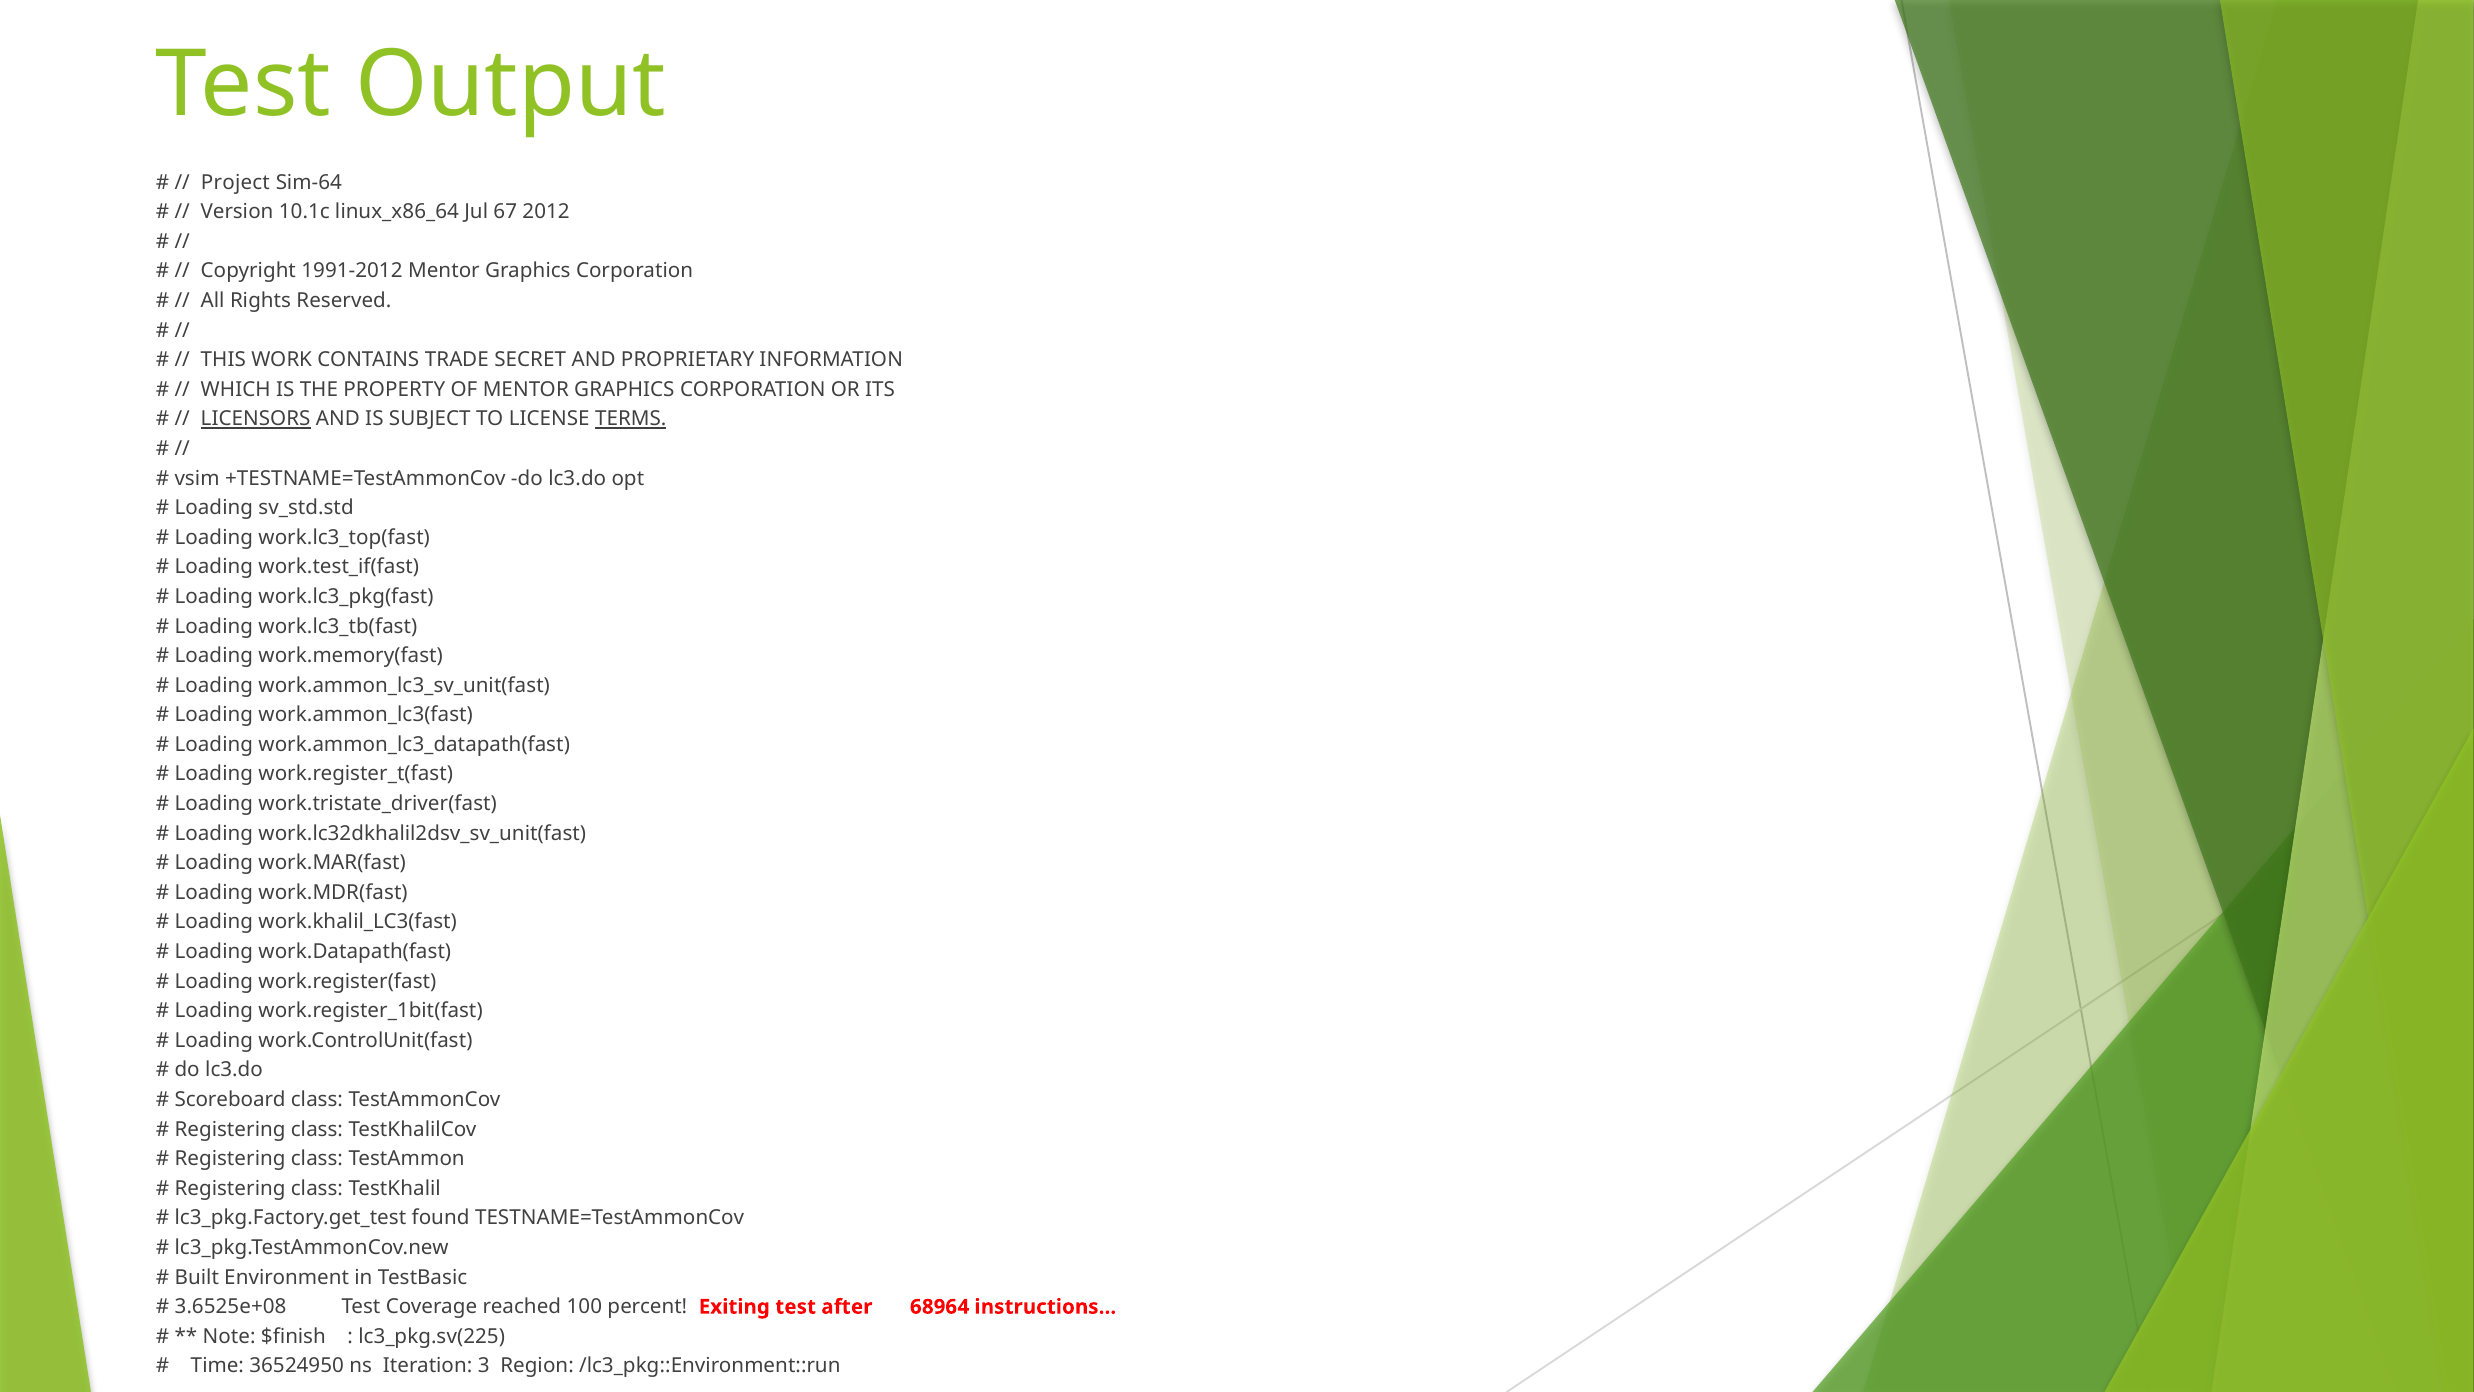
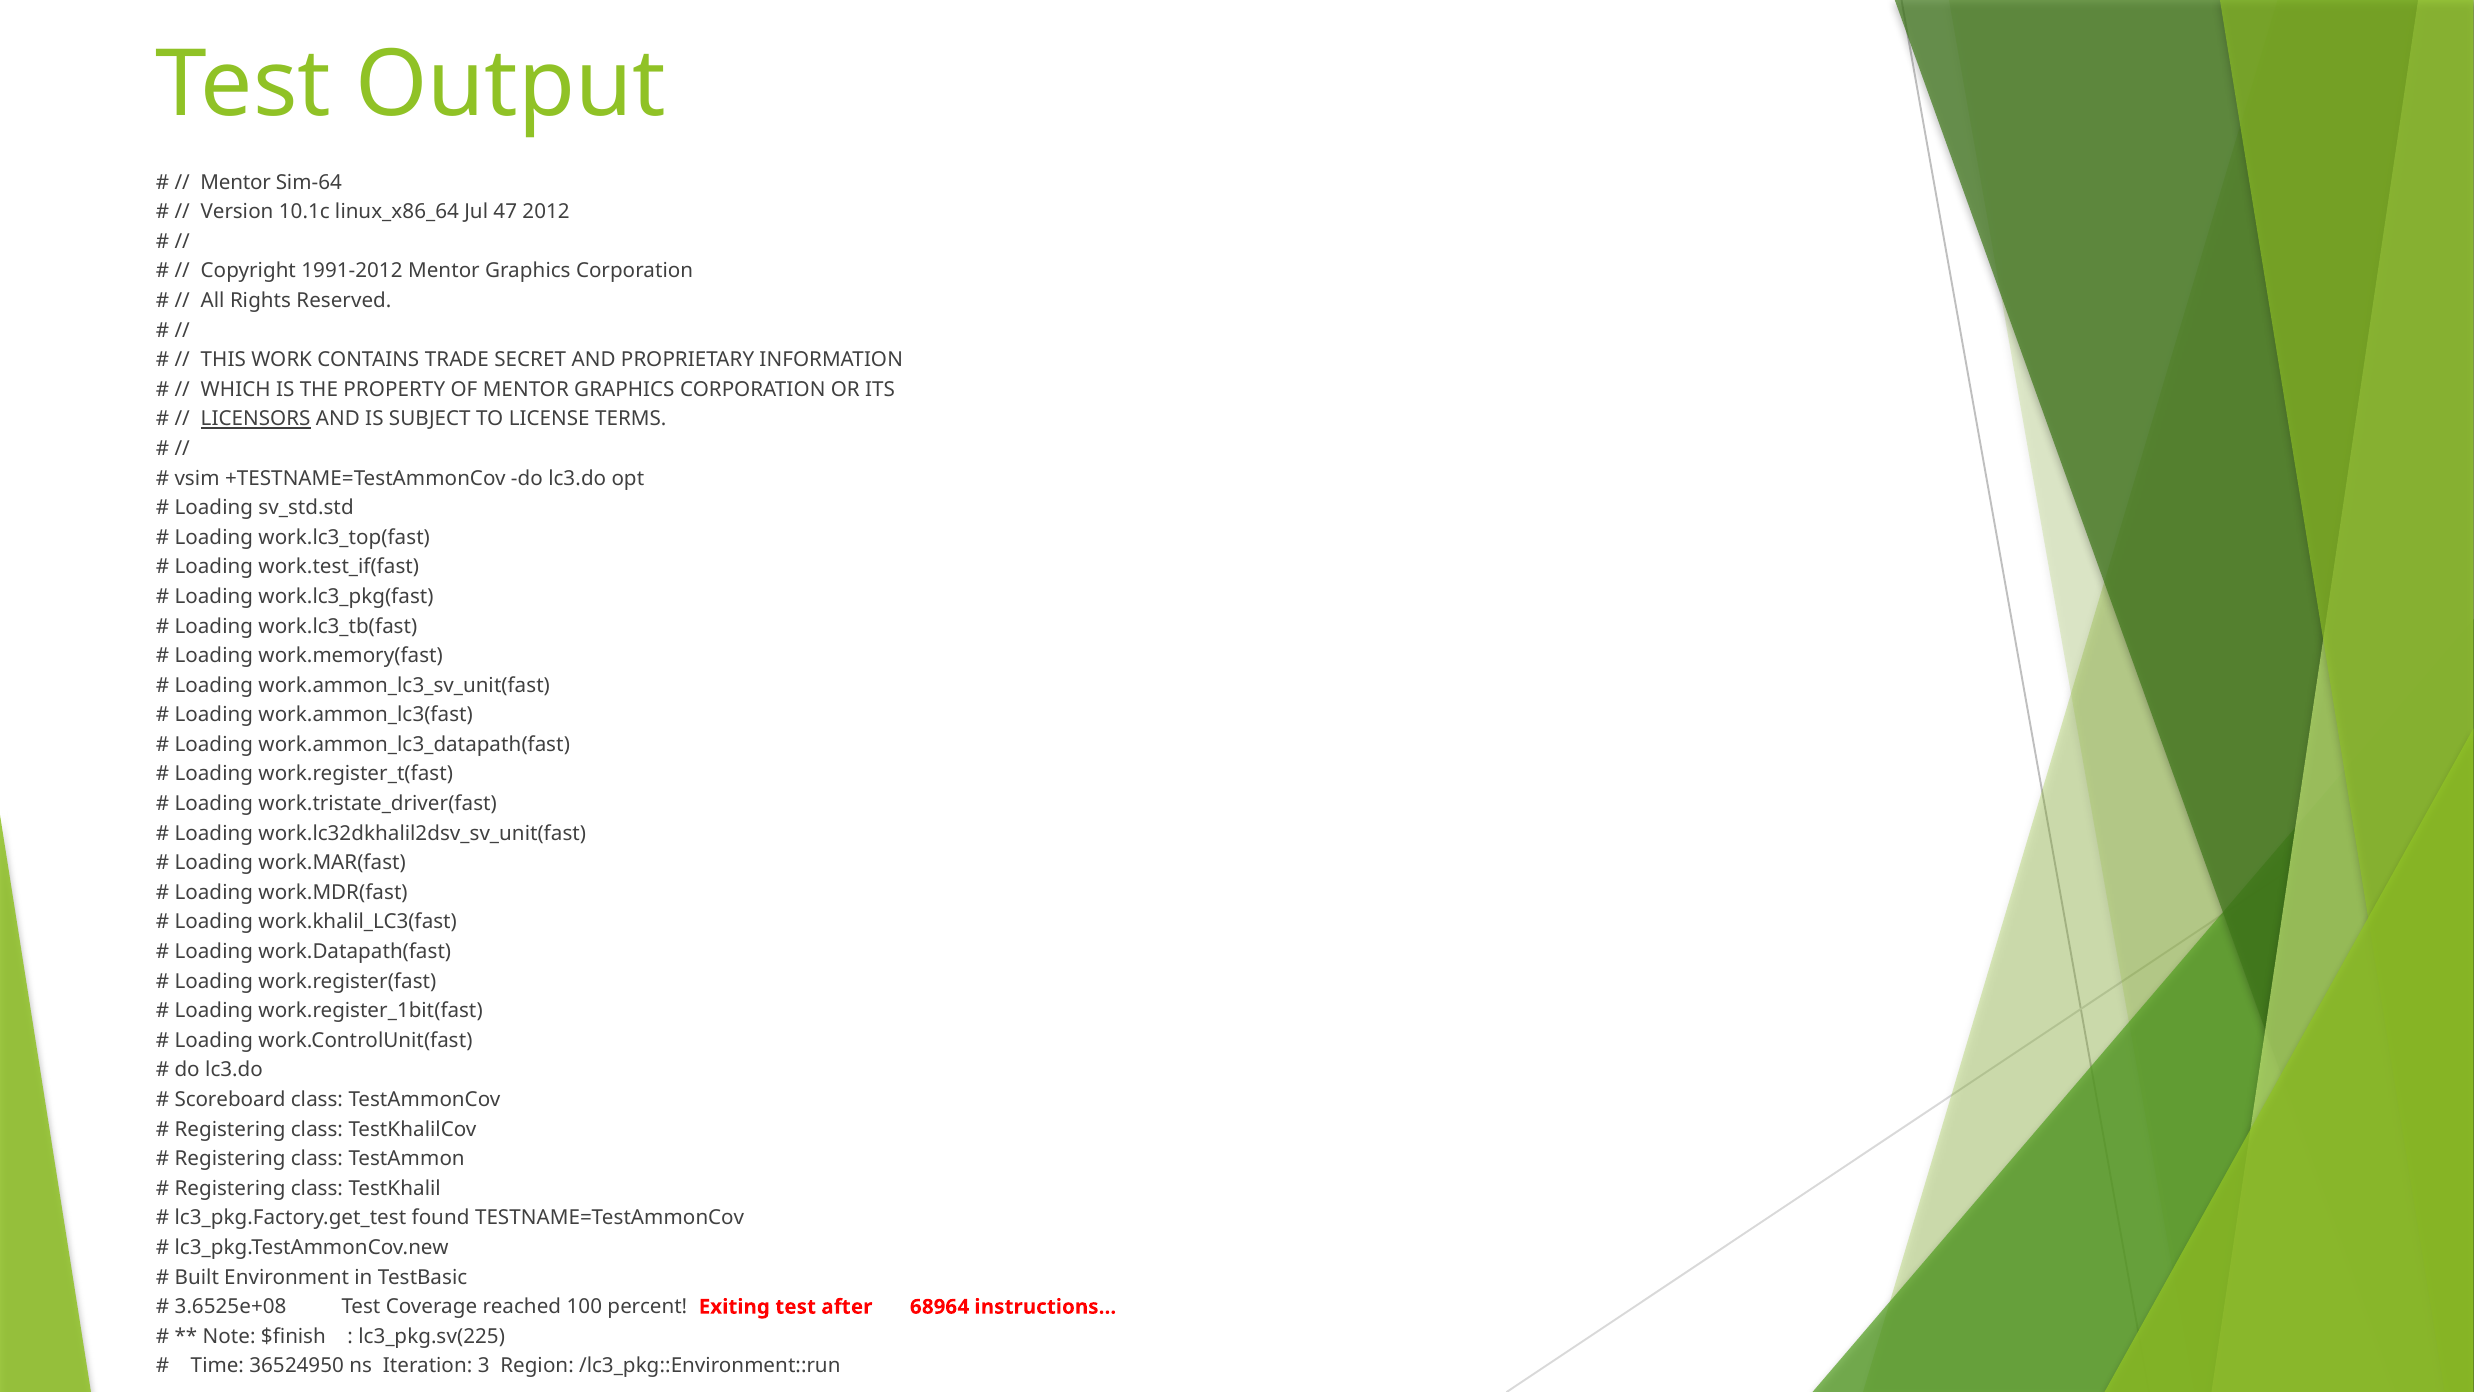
Project: Project -> Mentor (236, 182)
67: 67 -> 47 (505, 212)
TERMS underline: present -> none (631, 419)
